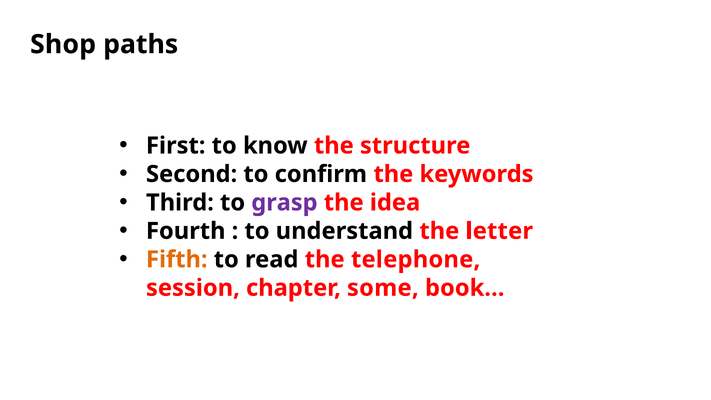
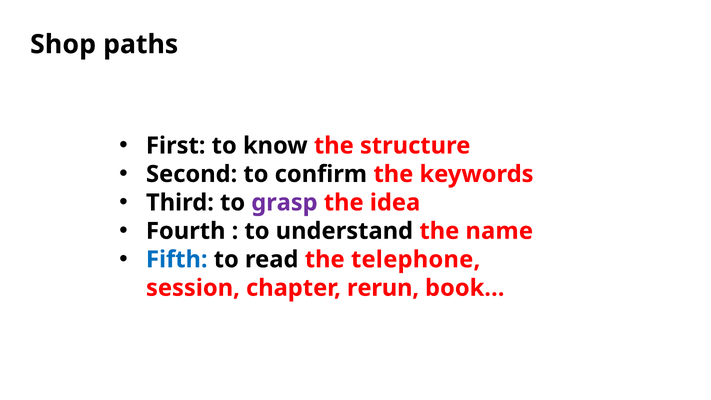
letter: letter -> name (499, 231)
Fifth colour: orange -> blue (177, 259)
some: some -> rerun (383, 288)
